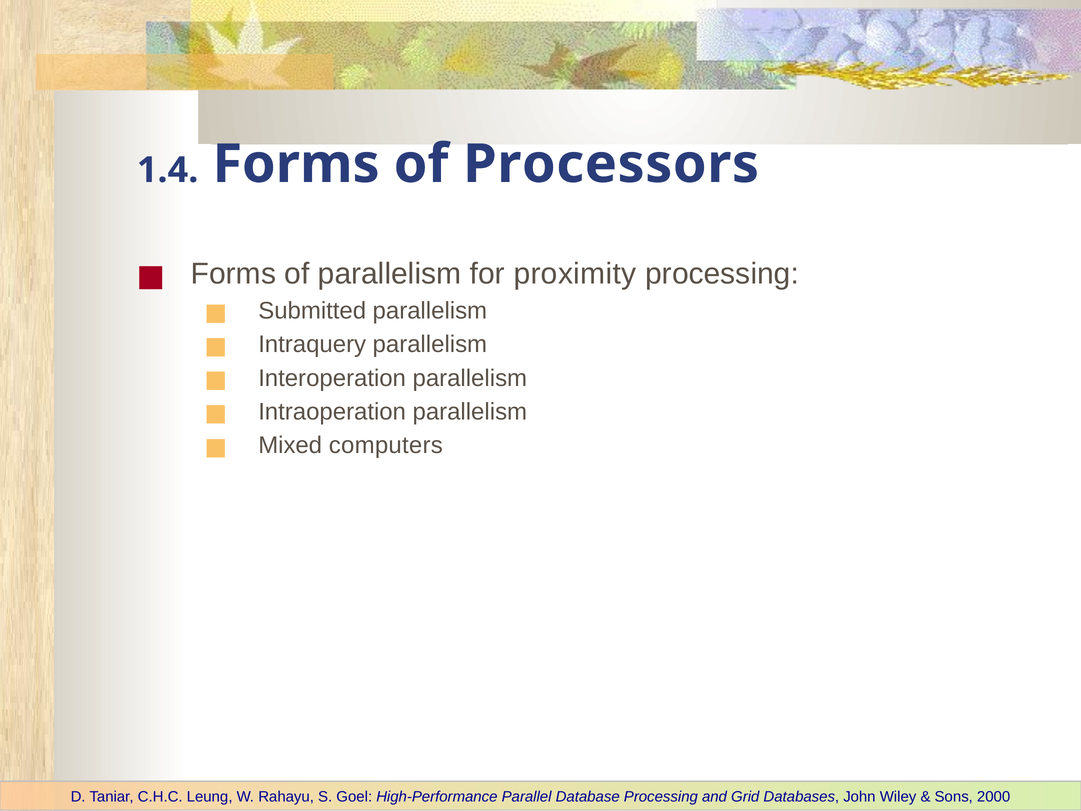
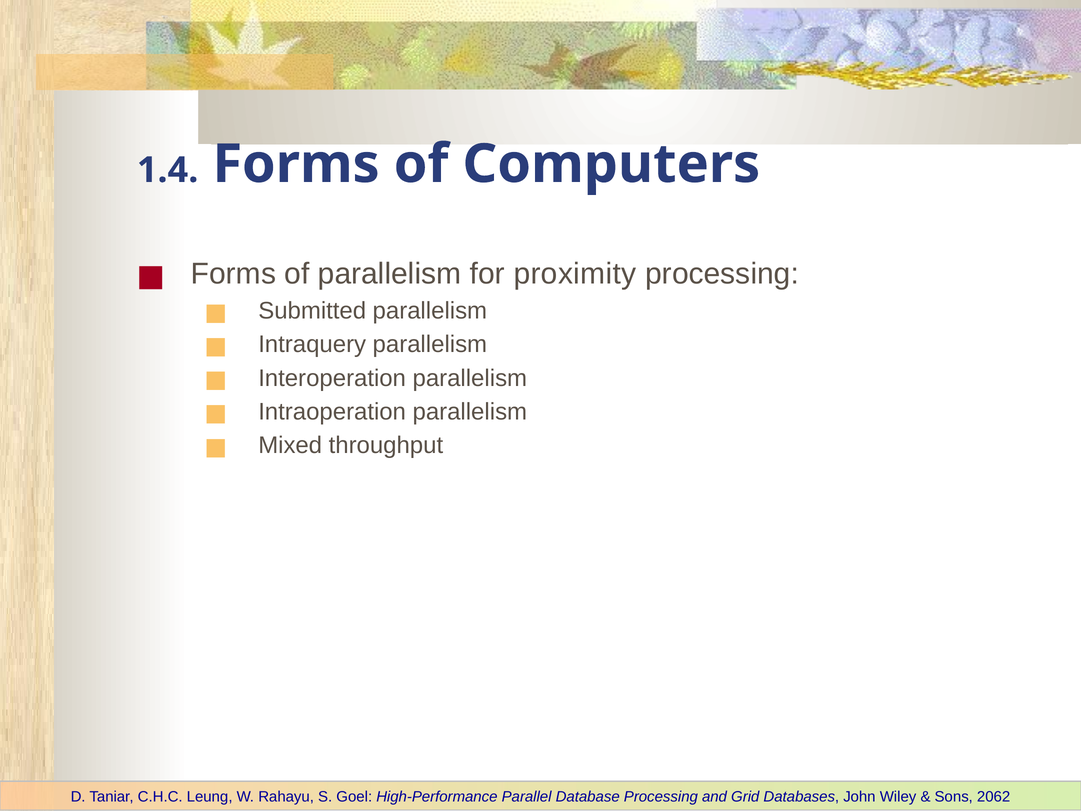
Processors: Processors -> Computers (611, 164)
computers: computers -> throughput (386, 445)
2000: 2000 -> 2062 (994, 797)
